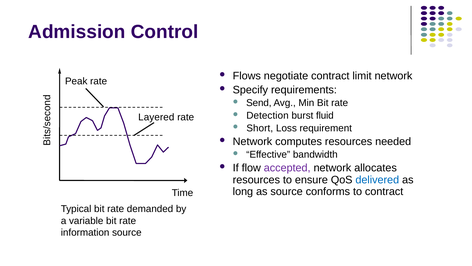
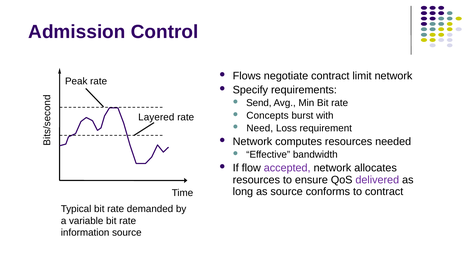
Detection: Detection -> Concepts (267, 115)
fluid: fluid -> with (325, 115)
Short: Short -> Need (260, 128)
delivered colour: blue -> purple (377, 179)
